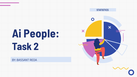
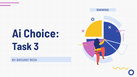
People: People -> Choice (42, 34)
2: 2 -> 3 (36, 47)
